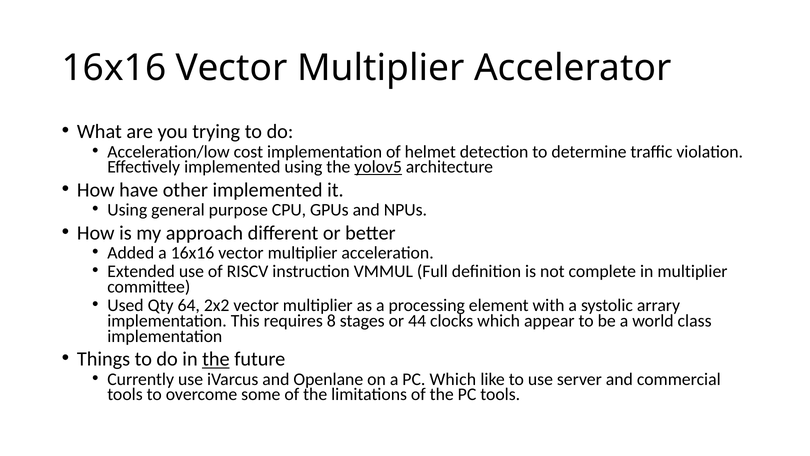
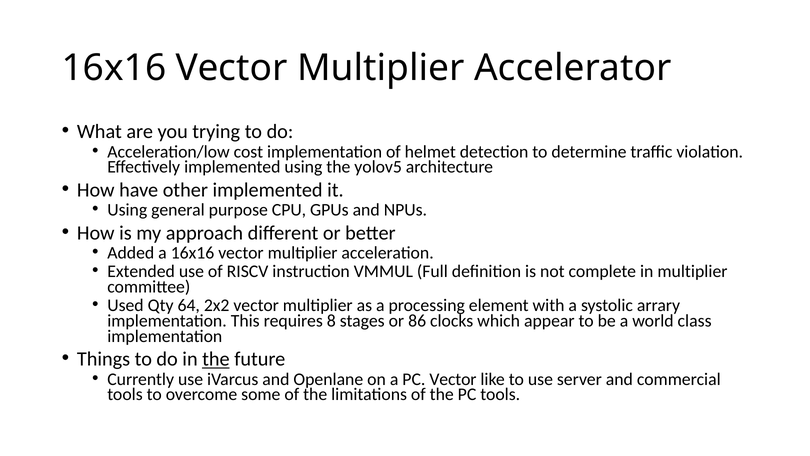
yolov5 underline: present -> none (378, 167)
44: 44 -> 86 (417, 321)
PC Which: Which -> Vector (453, 379)
